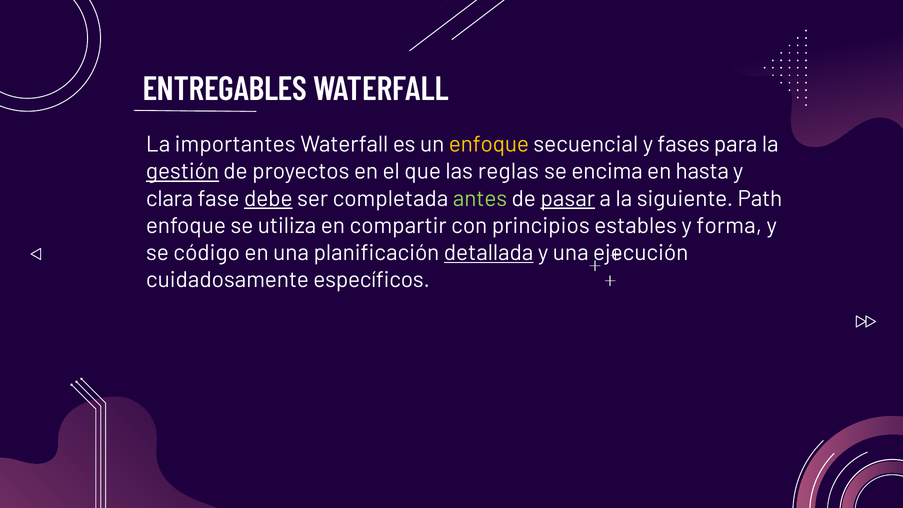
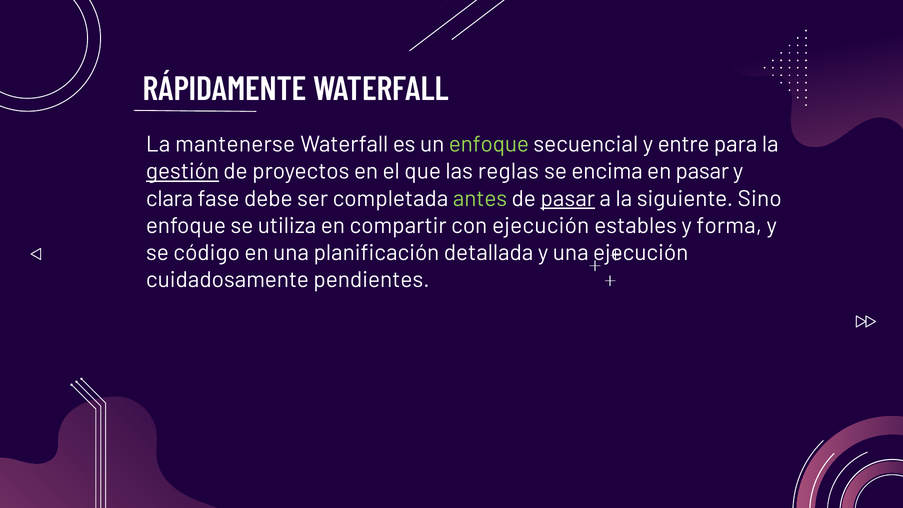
ENTREGABLES: ENTREGABLES -> RÁPIDAMENTE (225, 89)
importantes: importantes -> mantenerse (235, 144)
enfoque colour: yellow -> light green (489, 144)
fases: fases -> entre (684, 144)
en hasta: hasta -> pasar (702, 171)
debe underline: present -> none (268, 199)
Path: Path -> Sino (760, 199)
con principios: principios -> ejecución (541, 226)
detallada underline: present -> none (489, 253)
específicos: específicos -> pendientes (371, 280)
